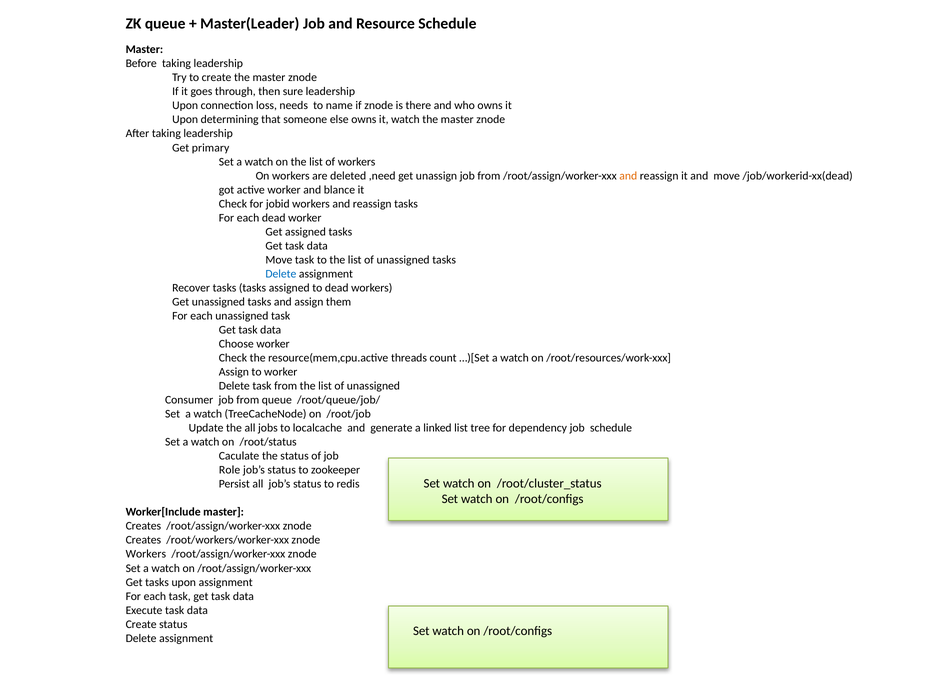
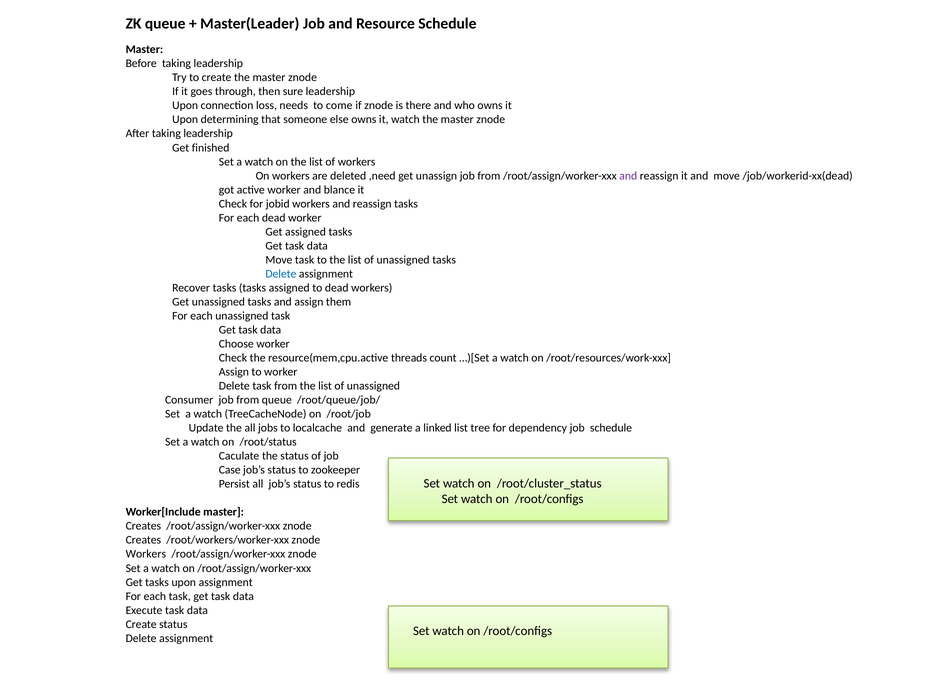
name: name -> come (339, 106)
primary: primary -> finished (211, 148)
and colour: orange -> purple (628, 176)
Role: Role -> Case (230, 470)
